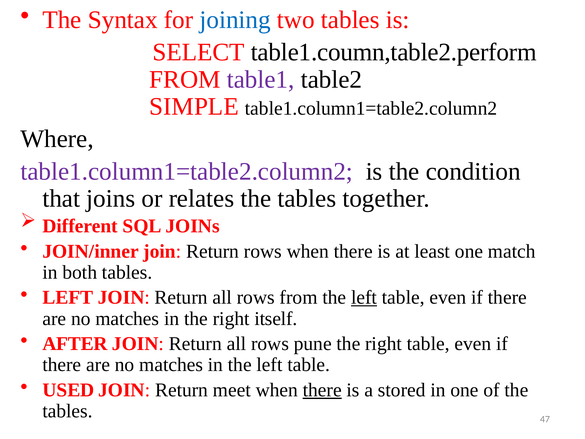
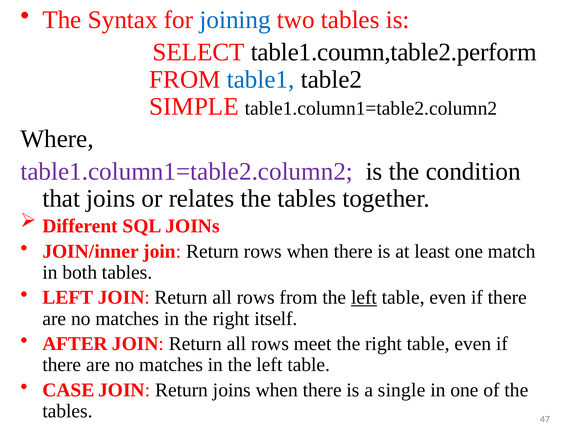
table1 colour: purple -> blue (261, 79)
pune: pune -> meet (313, 344)
USED: USED -> CASE (68, 390)
Return meet: meet -> joins (232, 390)
there underline: present -> none (322, 390)
stored: stored -> single (402, 390)
